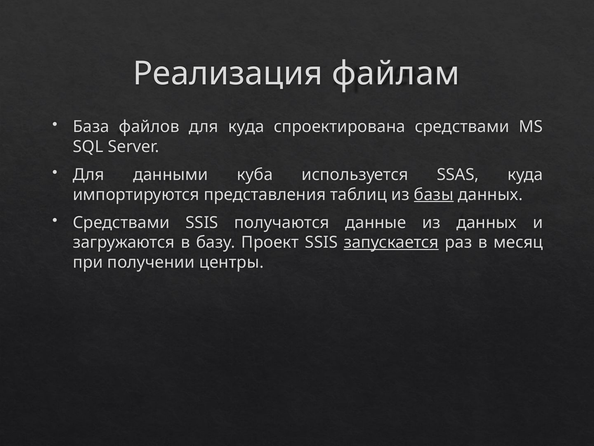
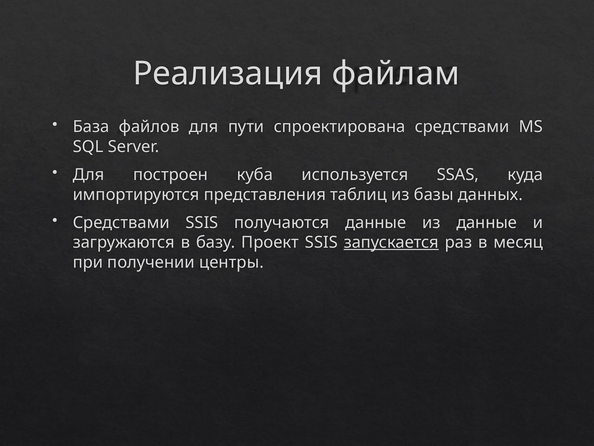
для куда: куда -> пути (246, 127)
данными: данными -> построен (171, 175)
базы underline: present -> none (434, 194)
из данных: данных -> данные (487, 222)
